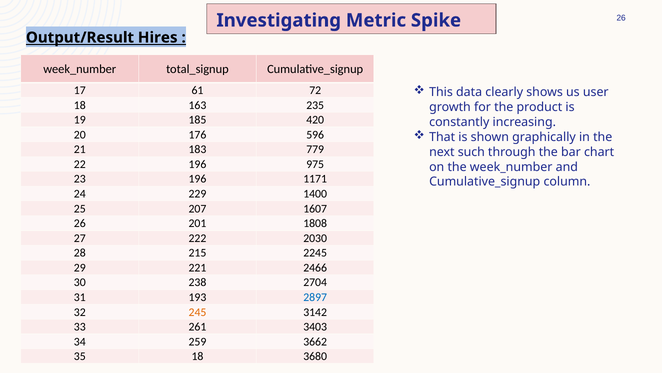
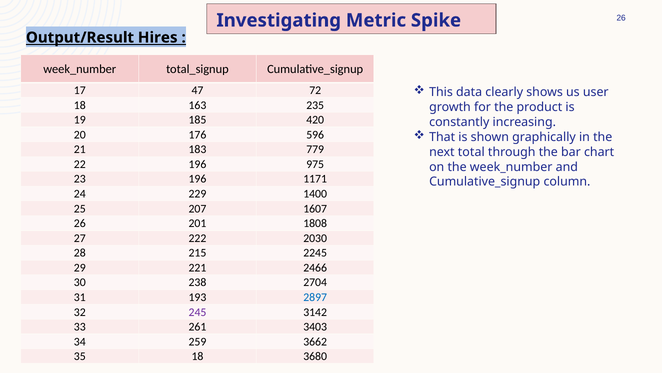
61: 61 -> 47 (197, 90)
such: such -> total (471, 152)
245 colour: orange -> purple (197, 312)
